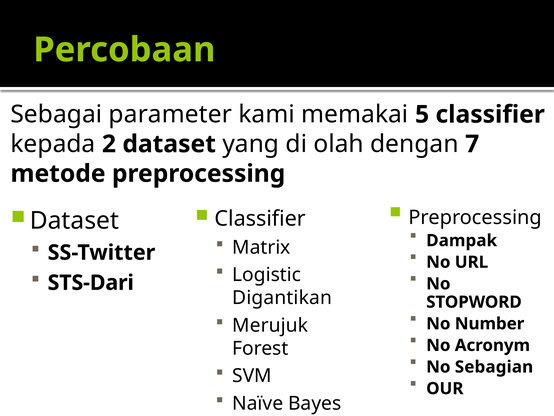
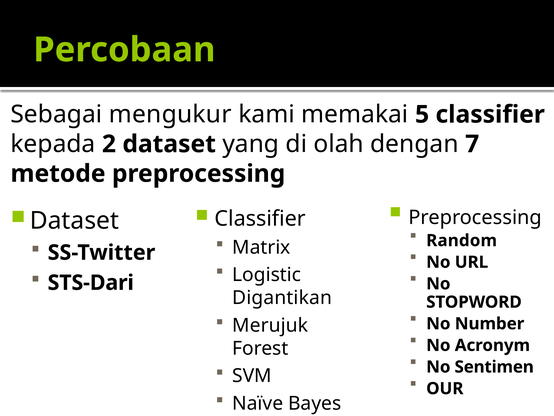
parameter: parameter -> mengukur (170, 114)
Dampak: Dampak -> Random (462, 240)
Sebagian: Sebagian -> Sentimen (494, 367)
